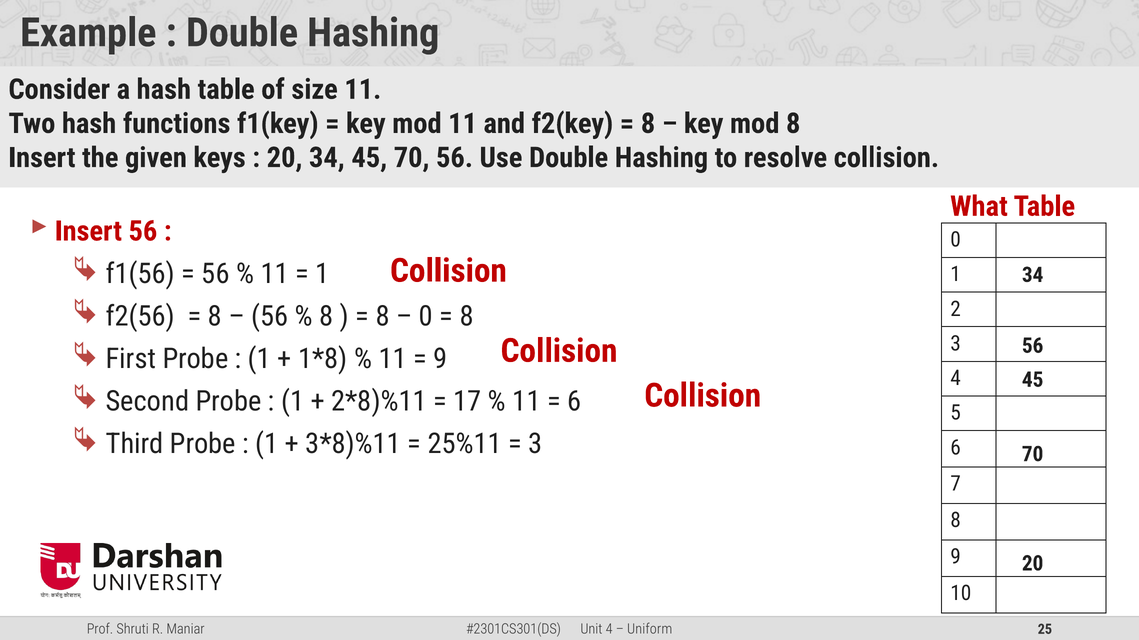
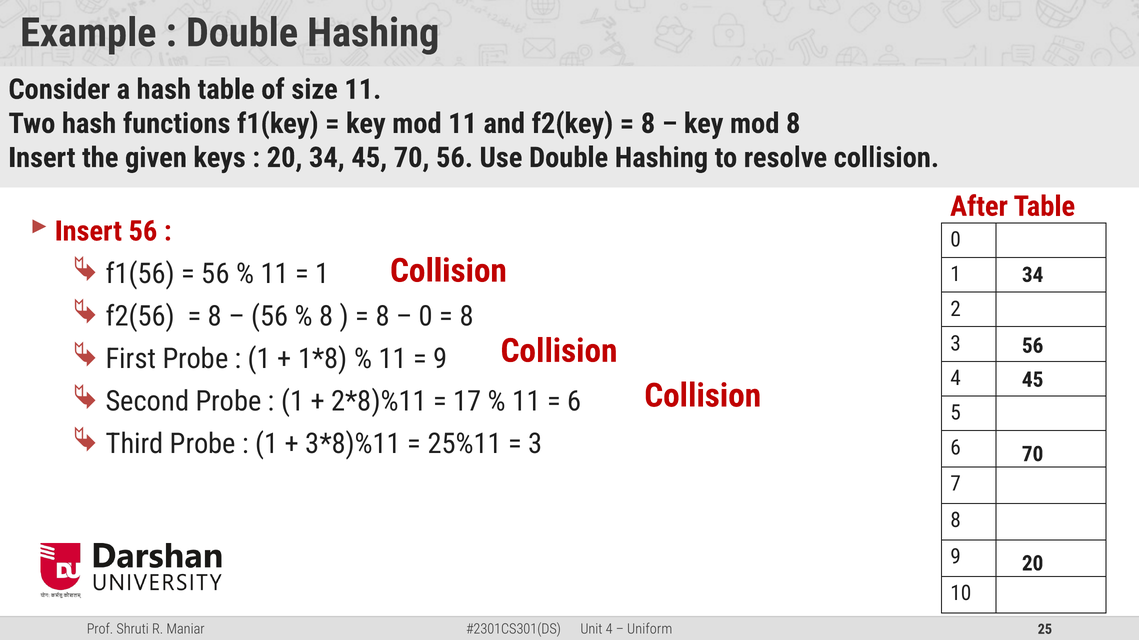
What: What -> After (979, 207)
